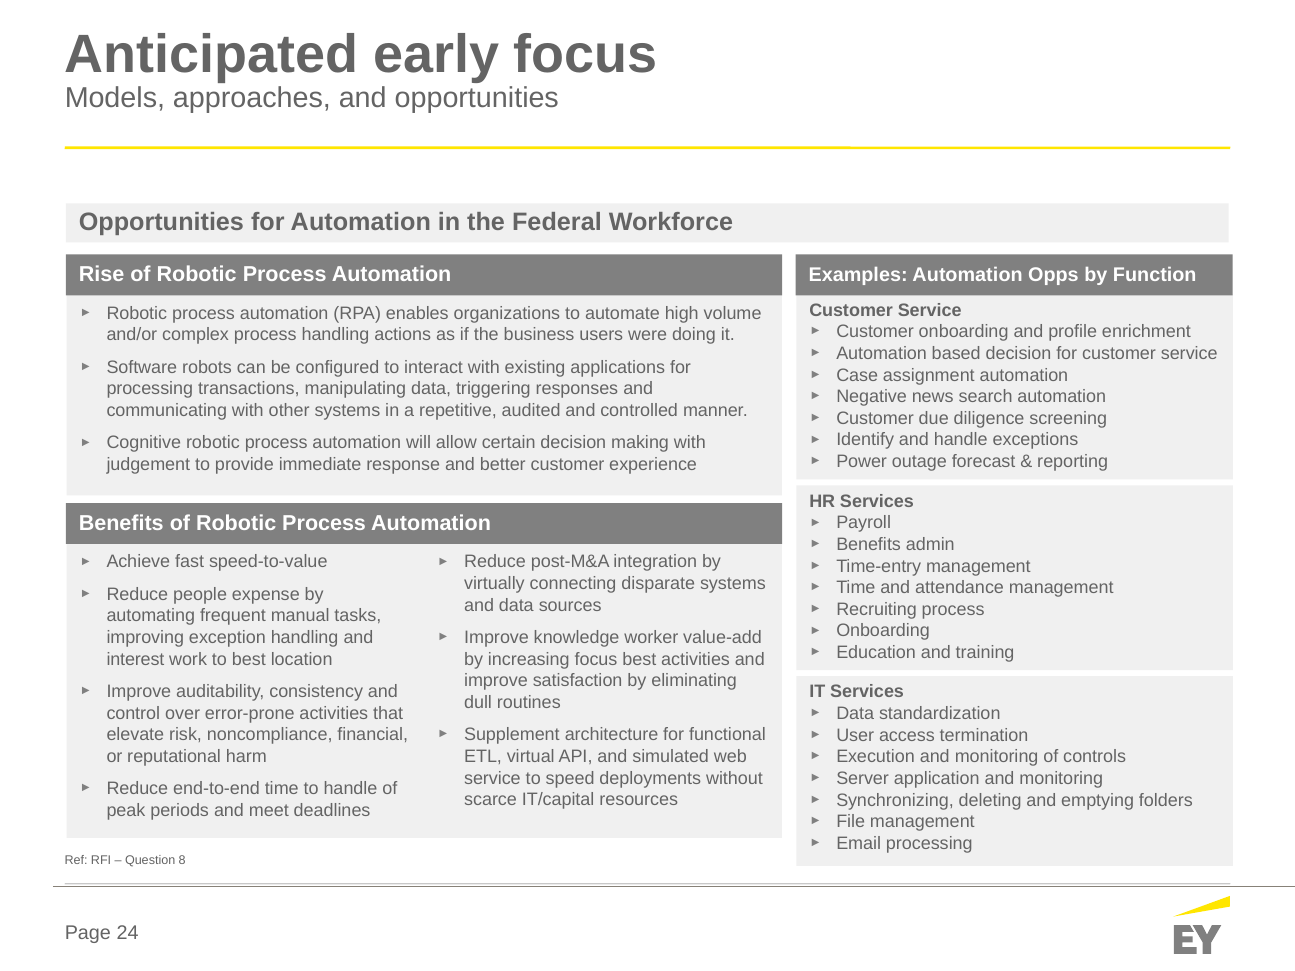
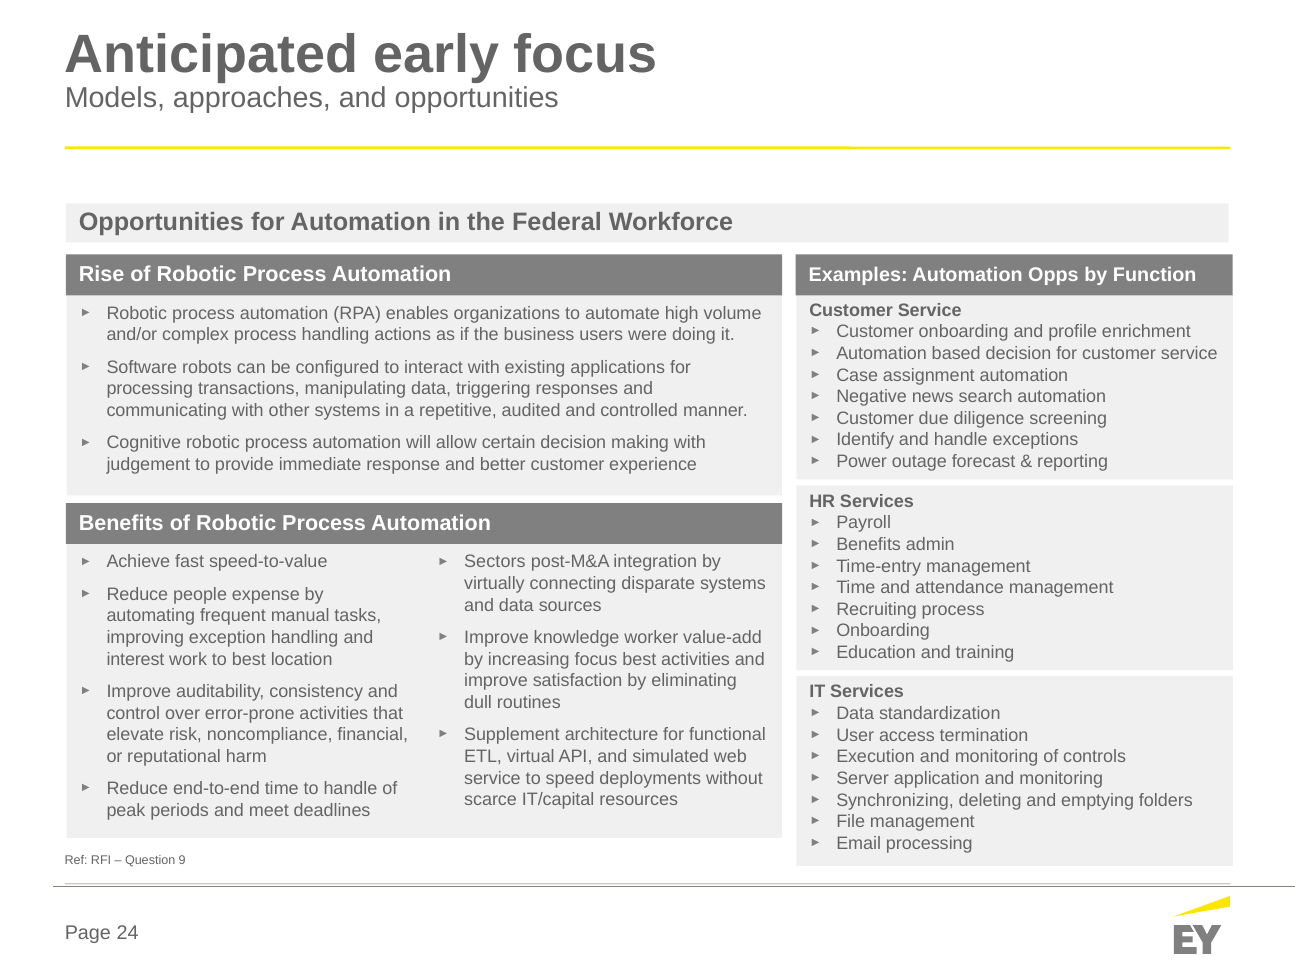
Reduce: Reduce -> Sectors (495, 562)
8: 8 -> 9 (182, 860)
